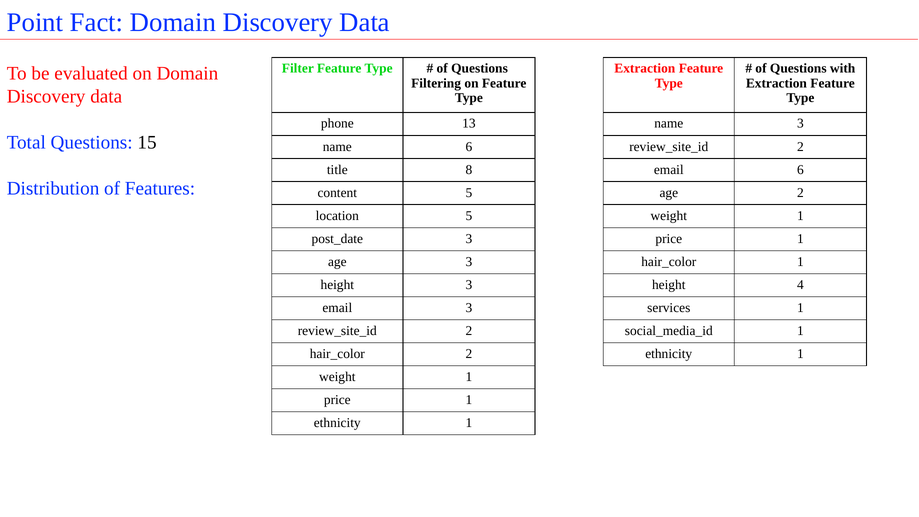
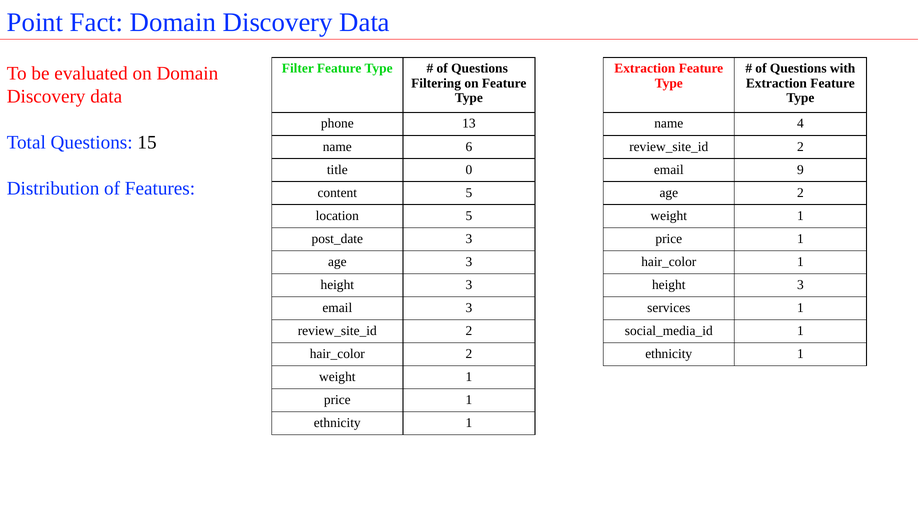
name 3: 3 -> 4 (800, 124)
8: 8 -> 0 (469, 170)
email 6: 6 -> 9 (800, 170)
4: 4 -> 3 (800, 285)
